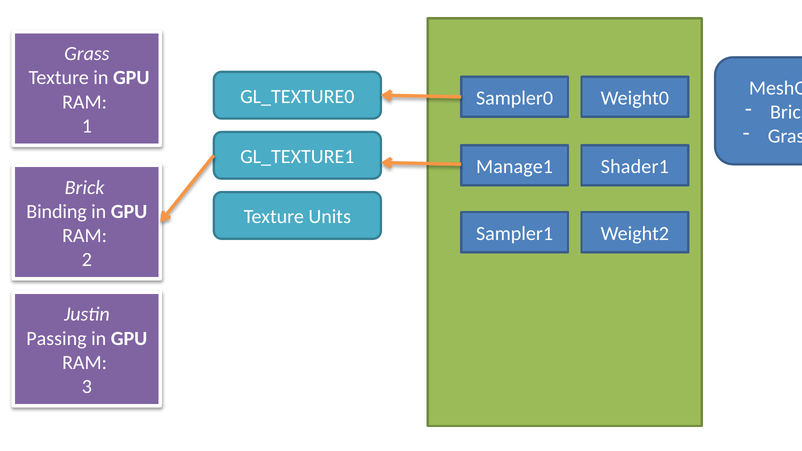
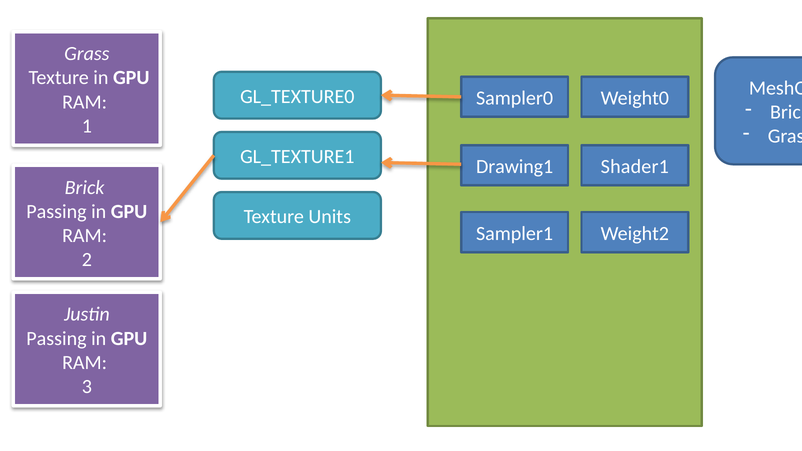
Manage1: Manage1 -> Drawing1 (515, 167)
Binding: Binding -> Passing (56, 212)
